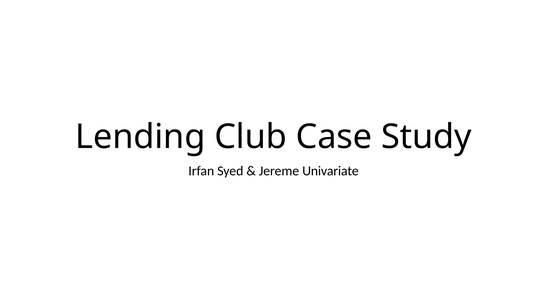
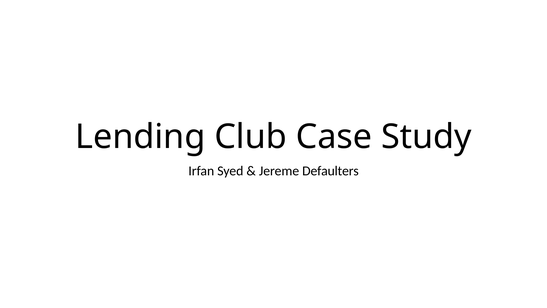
Univariate: Univariate -> Defaulters (330, 171)
